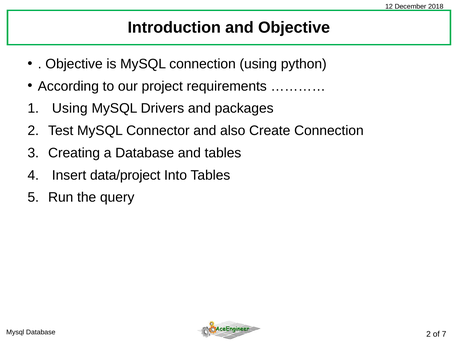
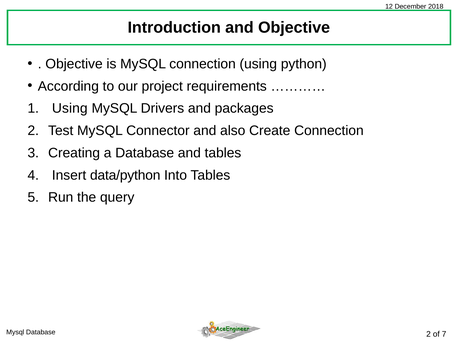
data/project: data/project -> data/python (125, 175)
